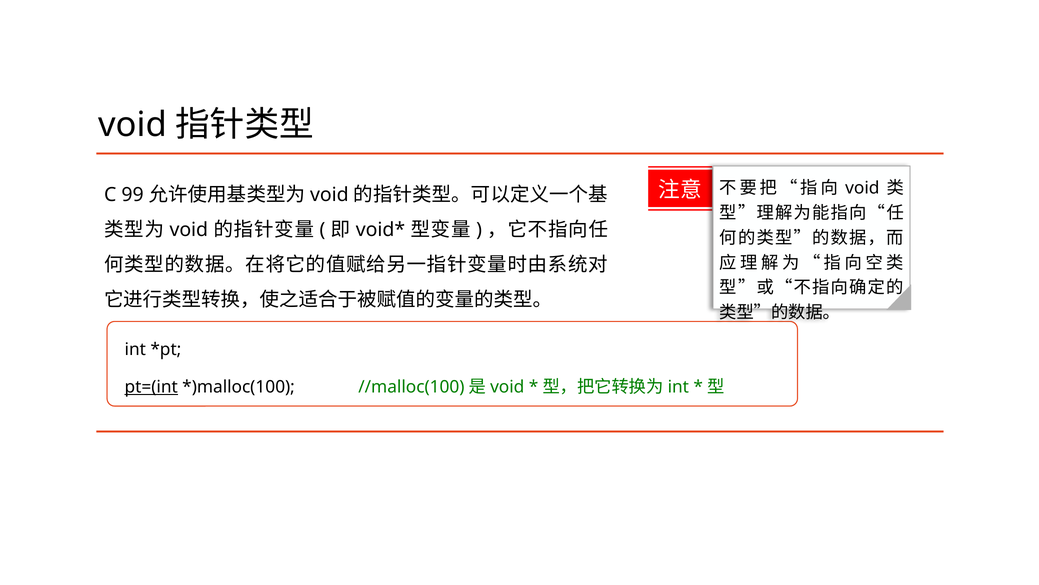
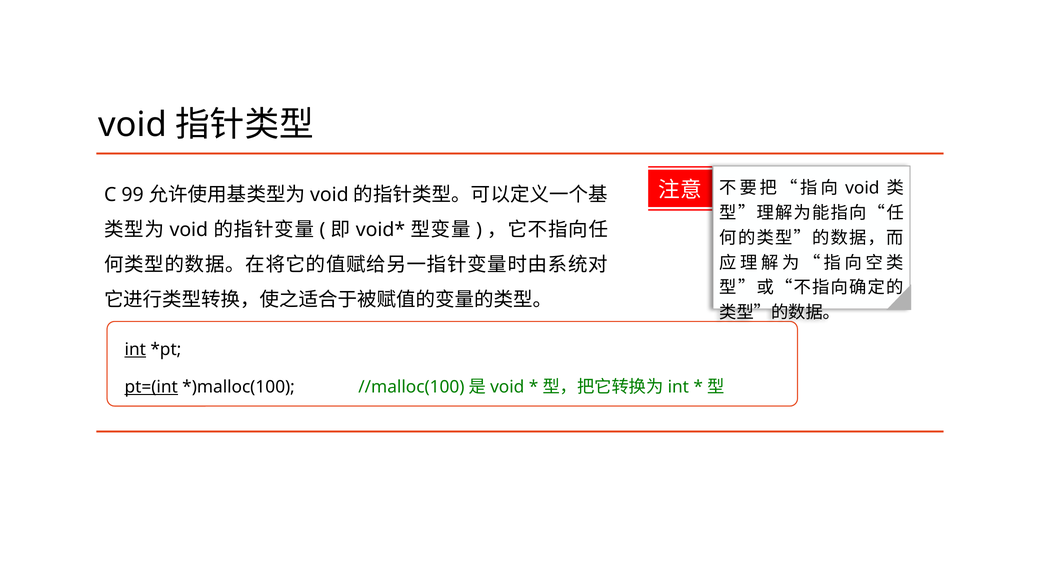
int underline: none -> present (135, 349)
